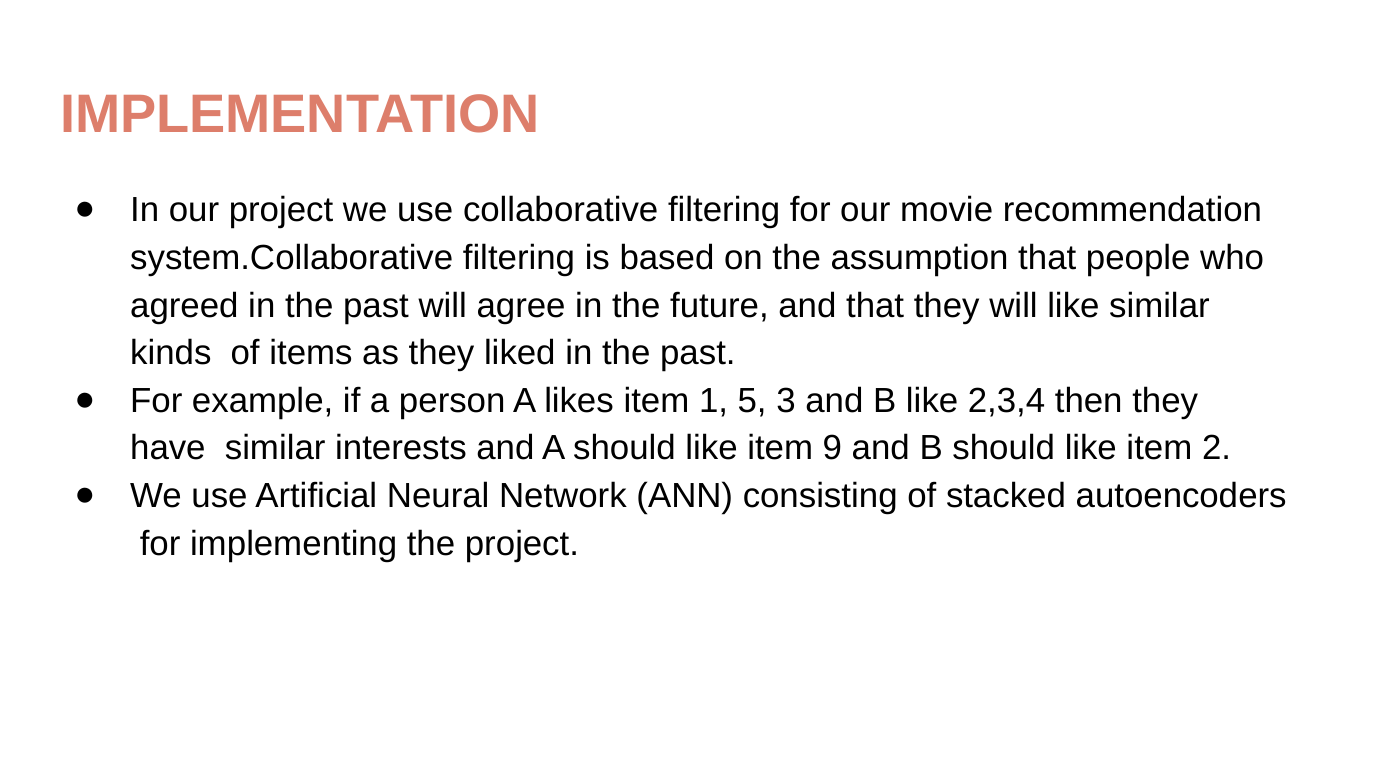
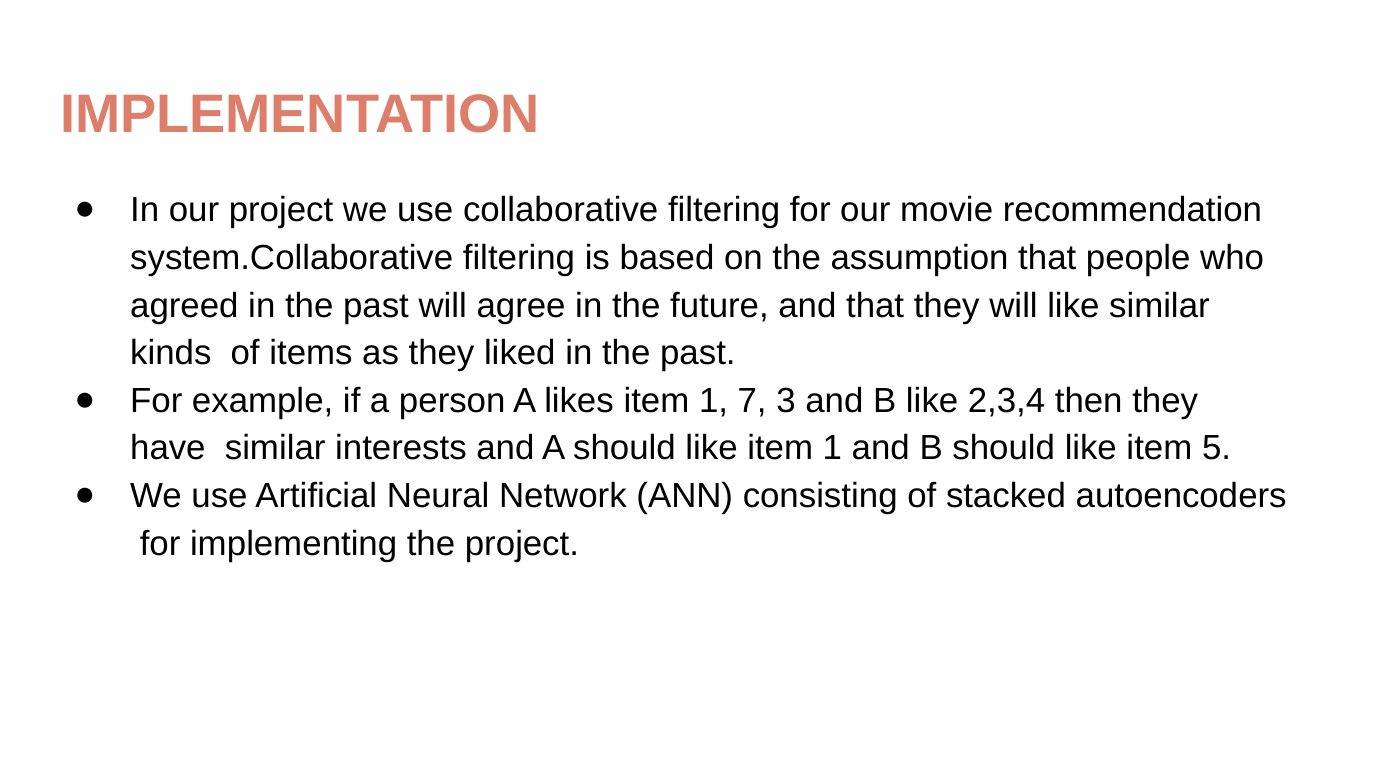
5: 5 -> 7 (752, 401)
like item 9: 9 -> 1 (832, 449)
2: 2 -> 5 (1217, 449)
